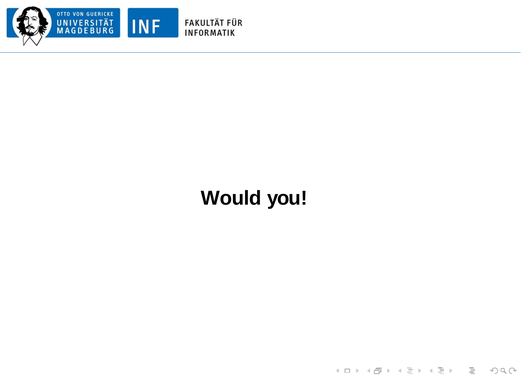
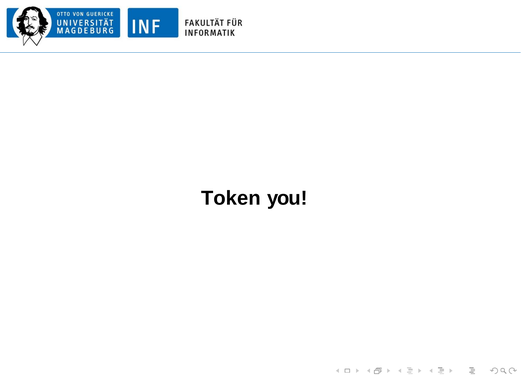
Would: Would -> Token (231, 198)
